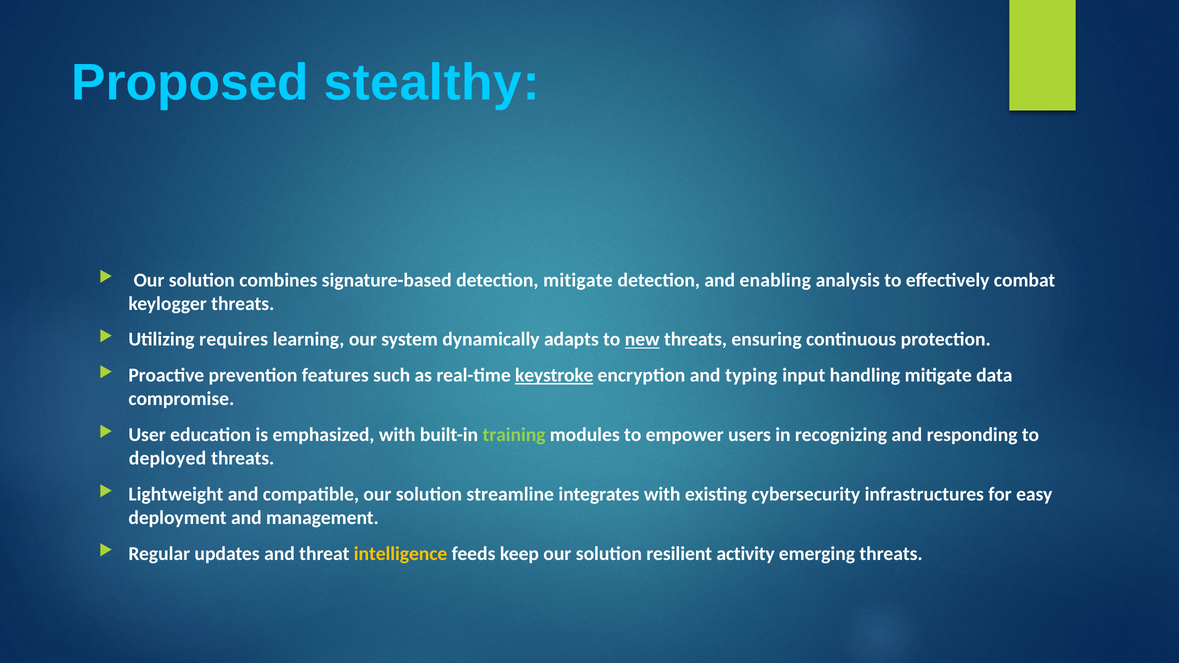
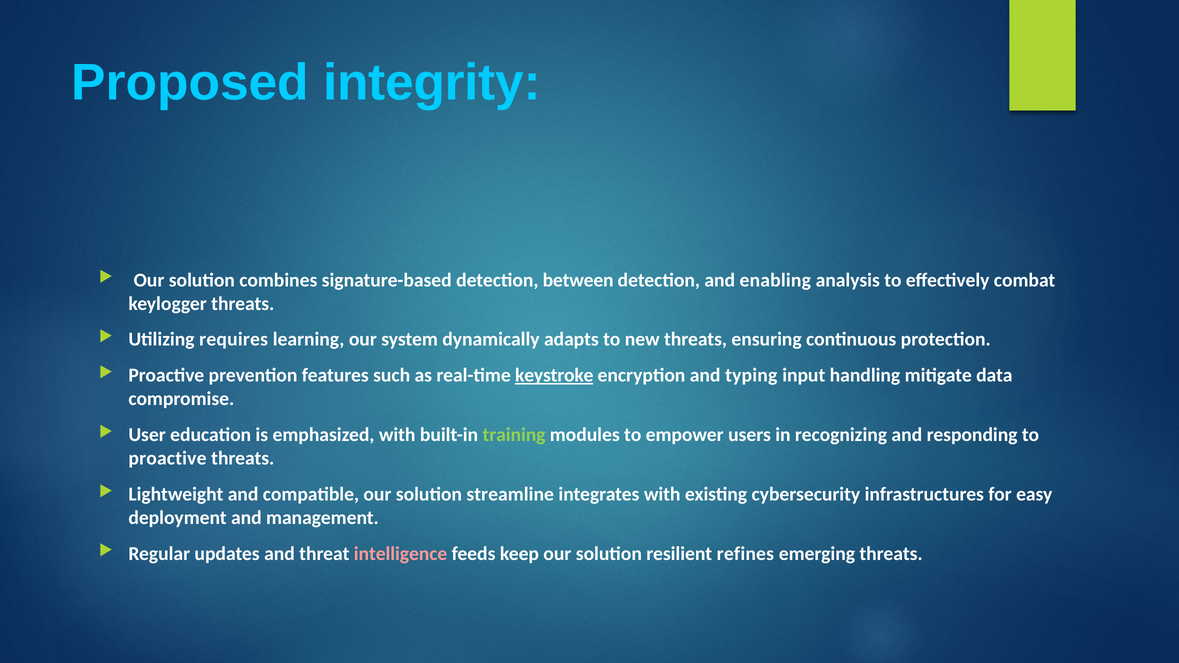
stealthy: stealthy -> integrity (432, 83)
detection mitigate: mitigate -> between (578, 280)
new underline: present -> none (642, 340)
deployed: deployed -> proactive (167, 458)
intelligence colour: yellow -> pink (401, 554)
activity: activity -> refines (745, 554)
